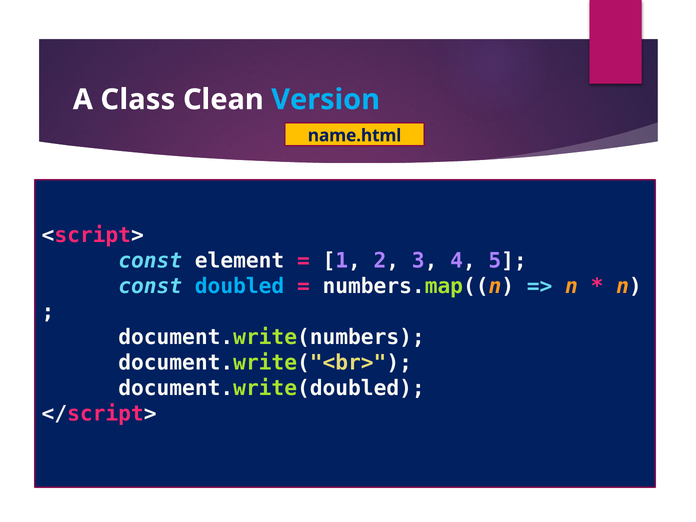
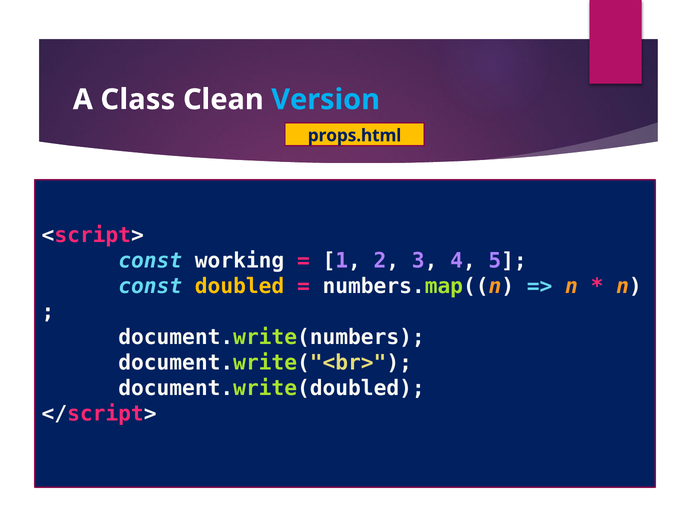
name.html: name.html -> props.html (355, 136)
element: element -> working (240, 261)
doubled colour: light blue -> yellow (240, 286)
